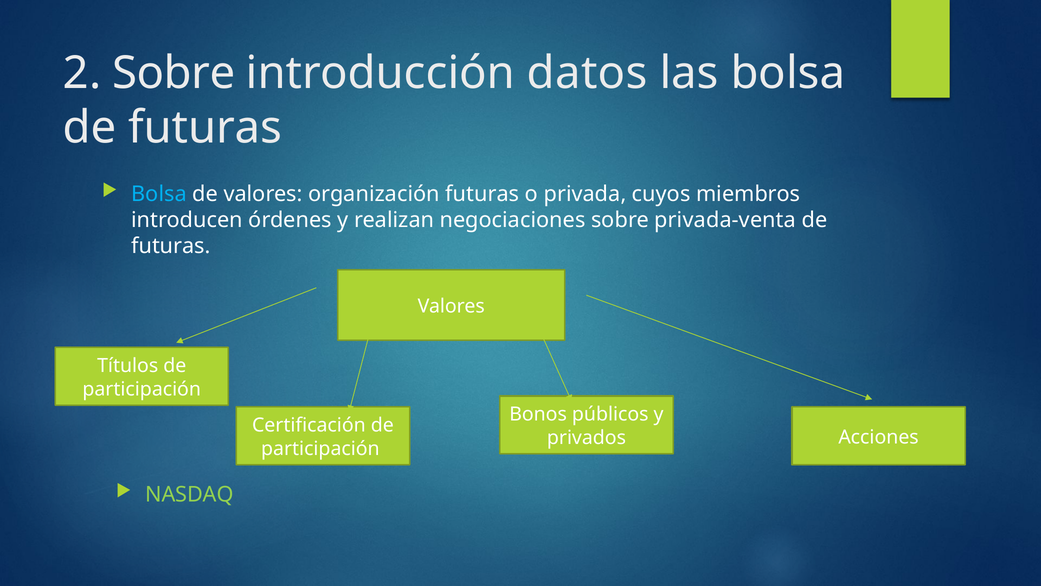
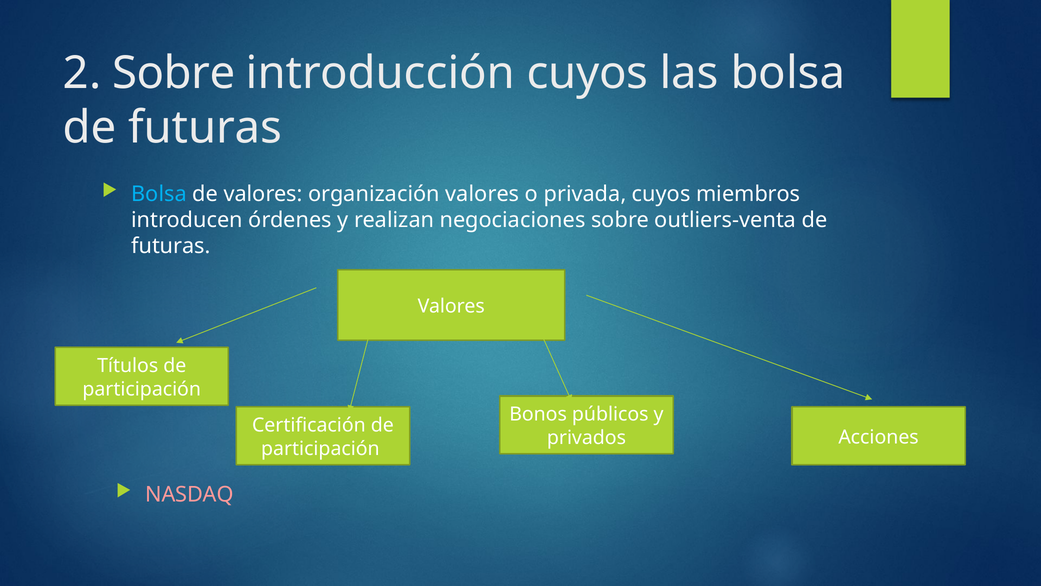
introducción datos: datos -> cuyos (588, 73)
organización futuras: futuras -> valores (482, 194)
privada-venta: privada-venta -> outliers-venta (725, 220)
NASDAQ colour: light green -> pink (189, 494)
